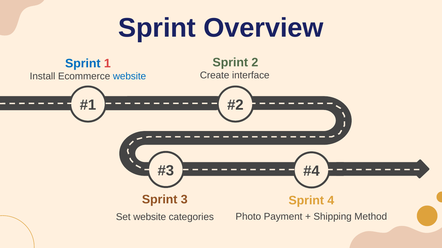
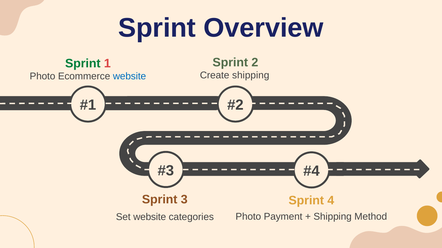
Sprint colour: blue -> green (83, 64)
Create interface: interface -> shipping (251, 75)
Install: Install -> Photo (43, 77)
